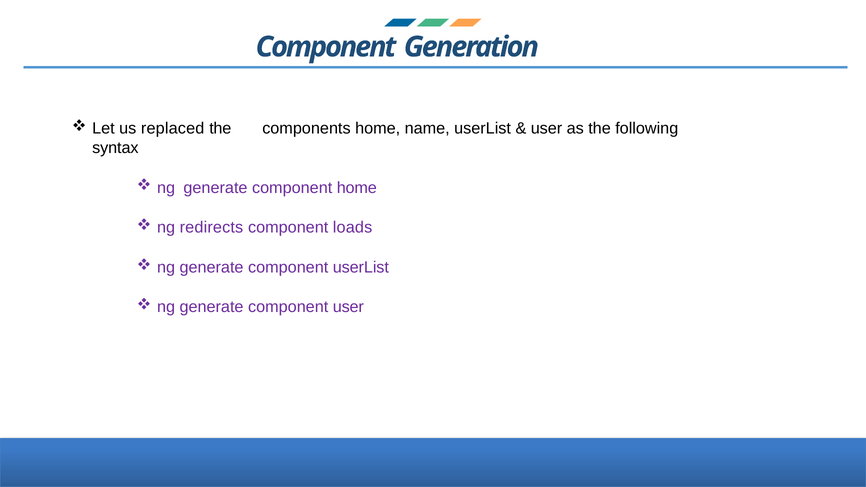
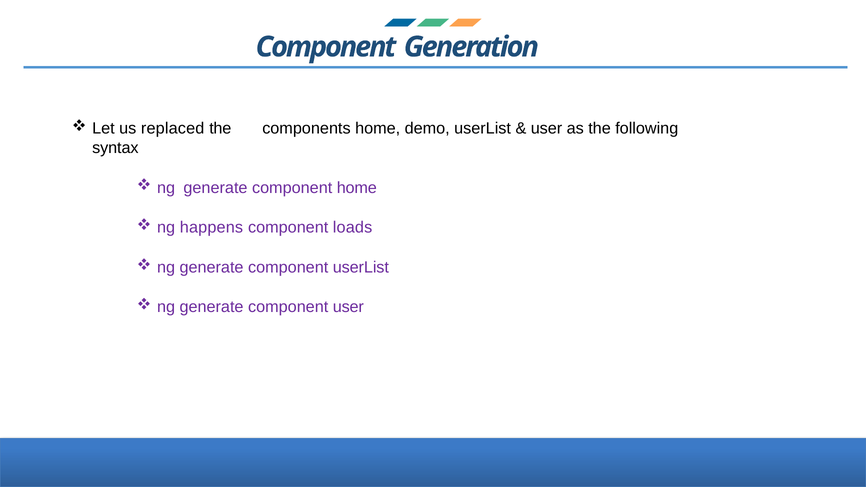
name: name -> demo (427, 129)
redirects: redirects -> happens (211, 228)
